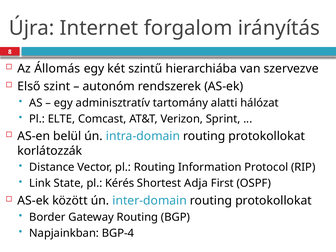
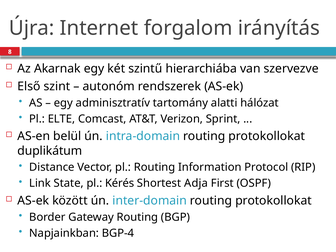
Állomás: Állomás -> Akarnak (57, 69)
korlátozzák: korlátozzák -> duplikátum (50, 151)
